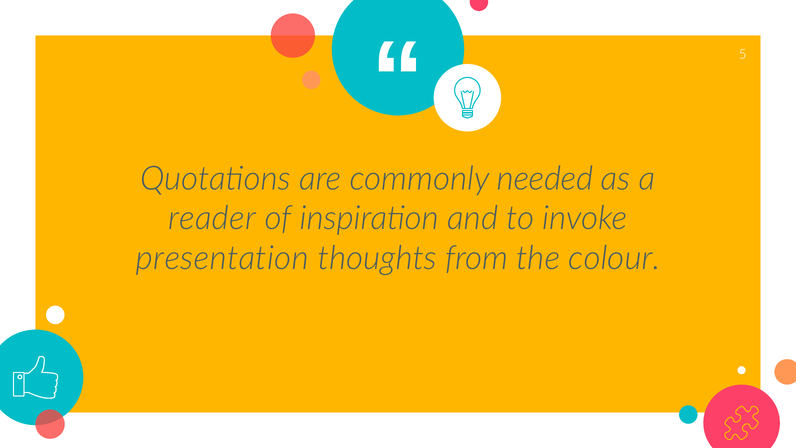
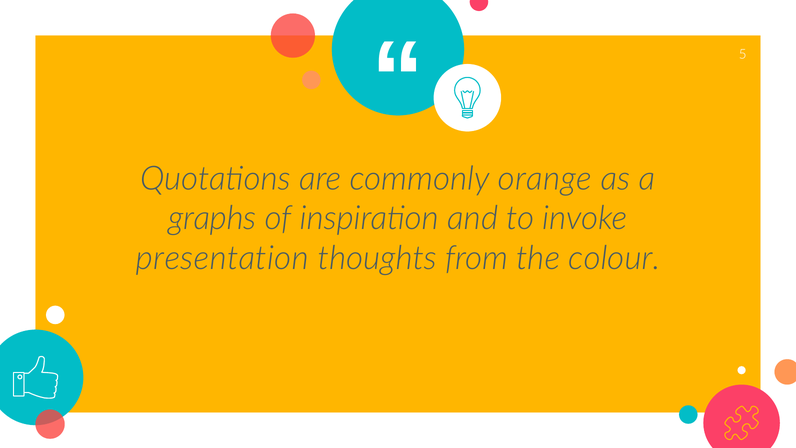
needed: needed -> orange (545, 179)
reader: reader -> graphs (212, 218)
